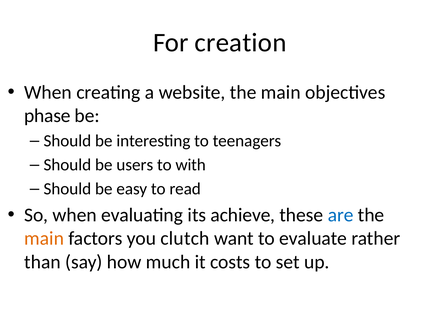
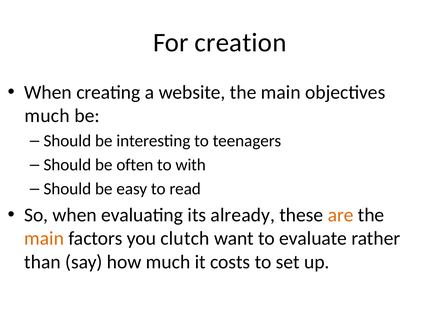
phase: phase -> much (47, 116)
users: users -> often (135, 165)
achieve: achieve -> already (243, 215)
are colour: blue -> orange (341, 215)
